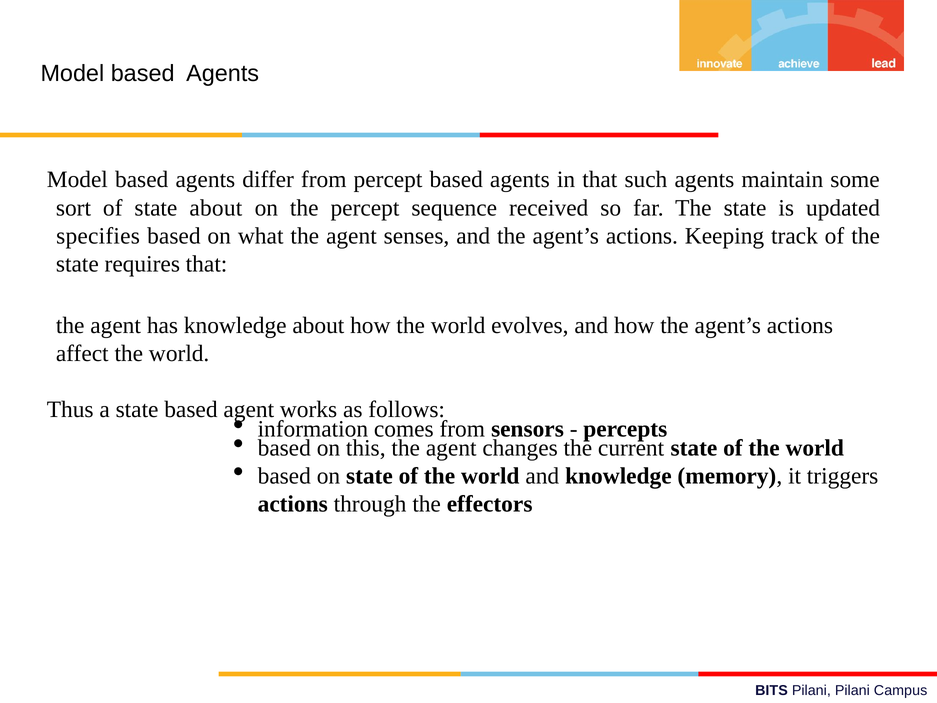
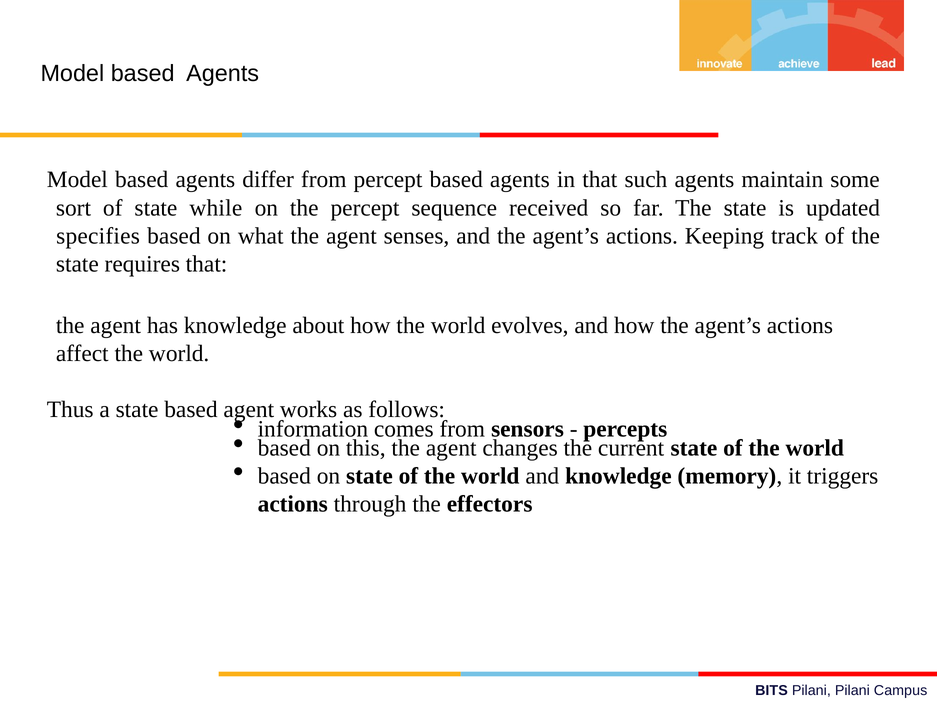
state about: about -> while (216, 208)
